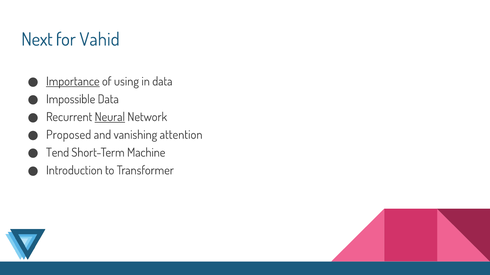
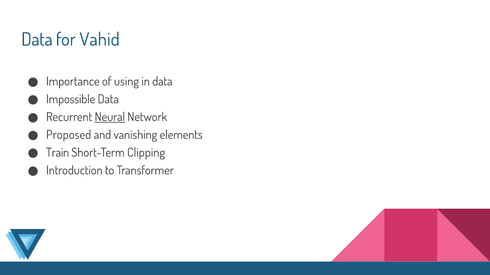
Next: Next -> Data (37, 40)
Importance underline: present -> none (73, 82)
attention: attention -> elements (181, 135)
Tend: Tend -> Train (58, 153)
Machine: Machine -> Clipping (146, 153)
